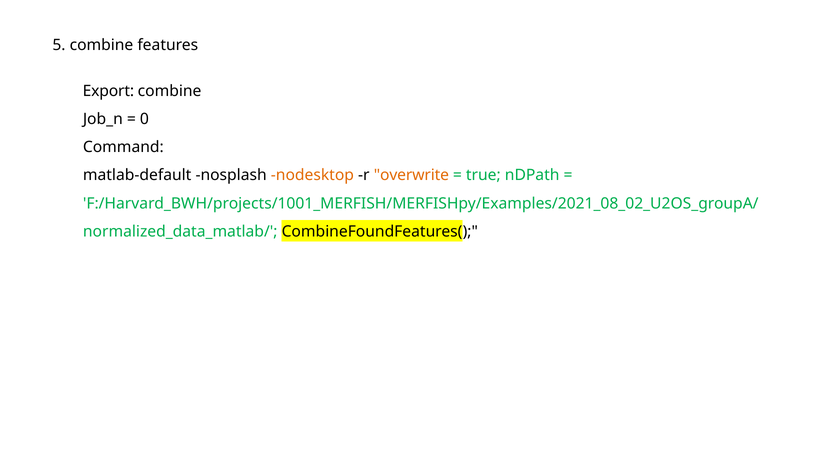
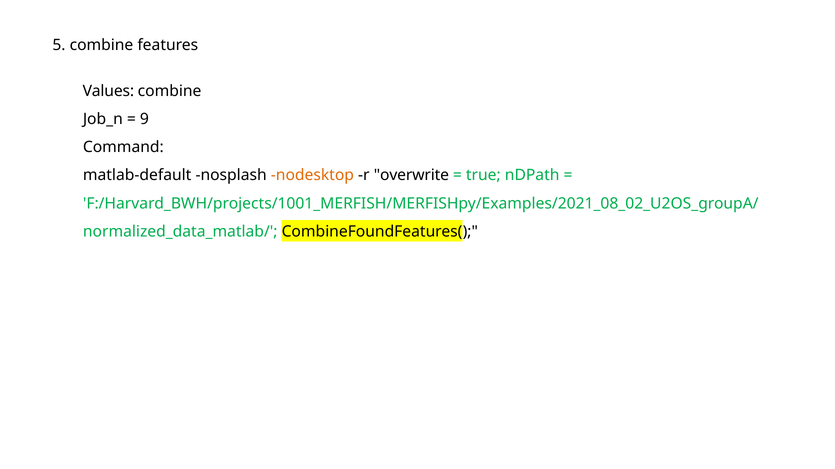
Export: Export -> Values (108, 91)
0: 0 -> 9 (144, 119)
overwrite colour: orange -> black (411, 176)
